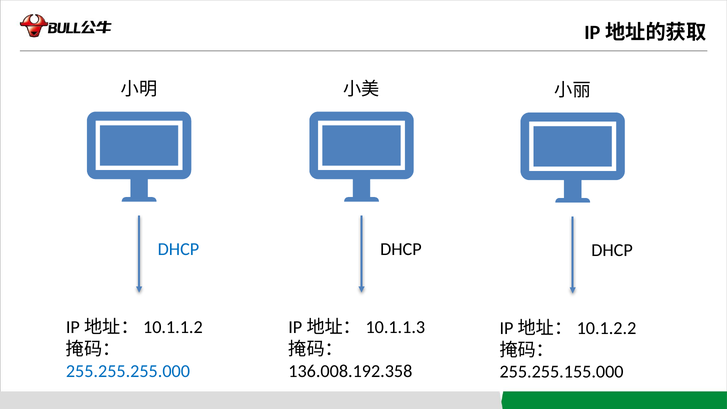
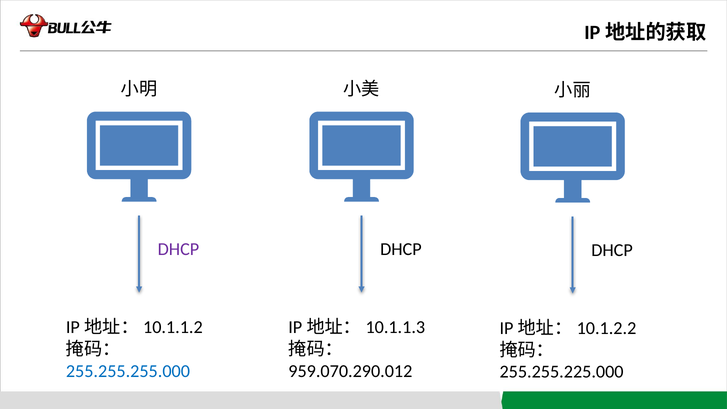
DHCP colour: blue -> purple (178, 249)
136.008.192.358: 136.008.192.358 -> 959.070.290.012 (350, 371)
255.255.155.000: 255.255.155.000 -> 255.255.225.000 (562, 372)
